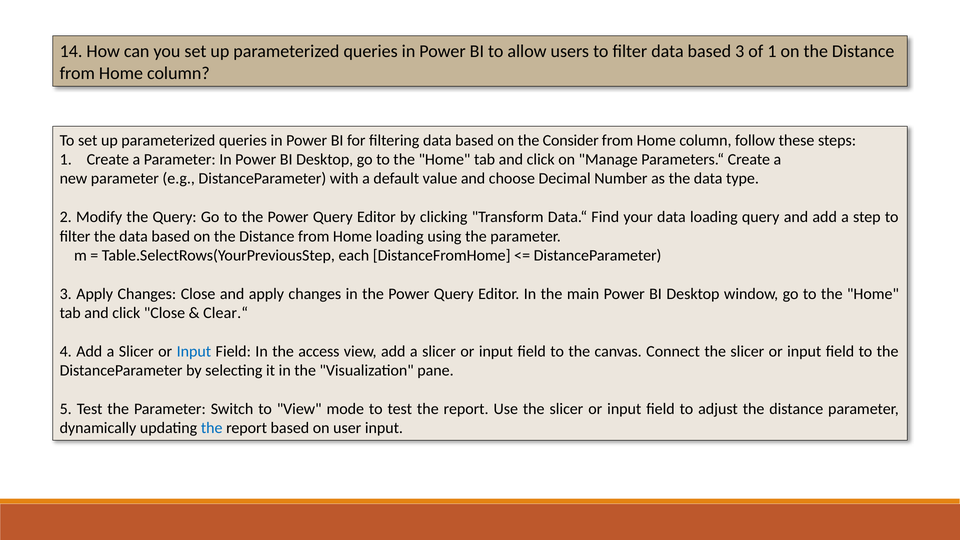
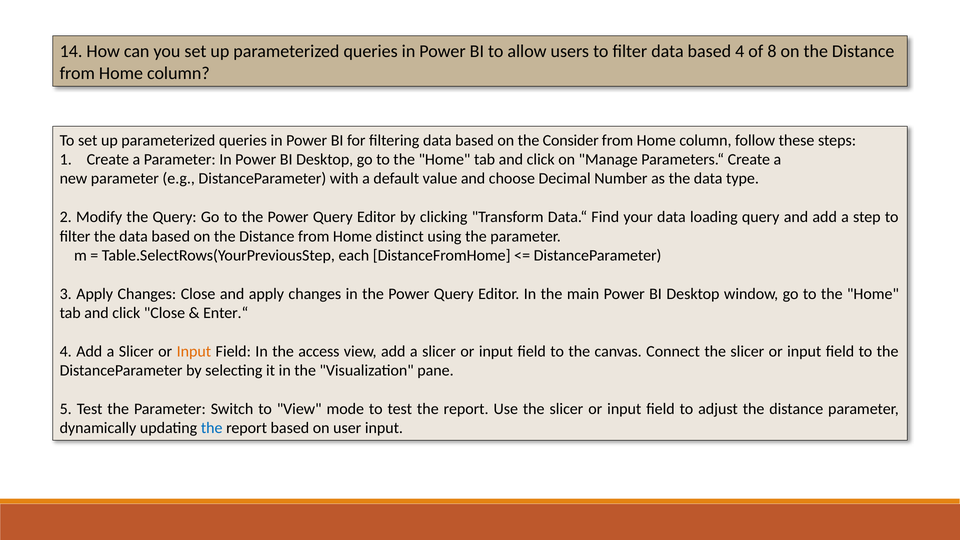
based 3: 3 -> 4 (740, 51)
of 1: 1 -> 8 (772, 51)
Home loading: loading -> distinct (400, 236)
Clear.“: Clear.“ -> Enter.“ (226, 313)
Input colour: blue -> orange (194, 351)
